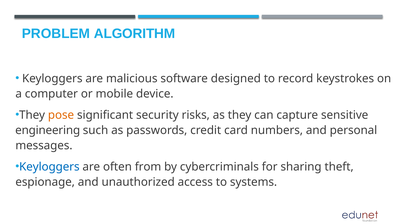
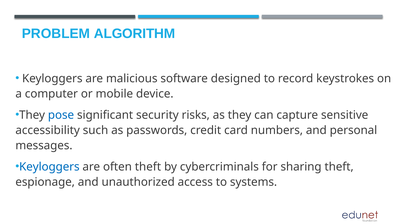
pose colour: orange -> blue (61, 115)
engineering: engineering -> accessibility (48, 130)
often from: from -> theft (148, 166)
